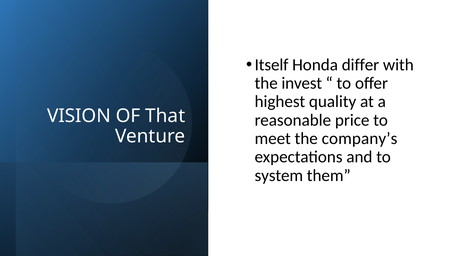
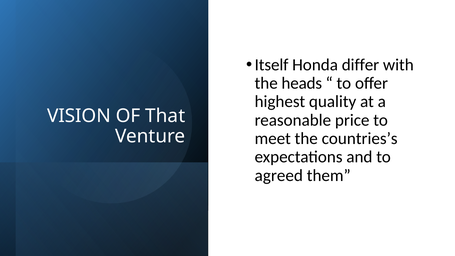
invest: invest -> heads (302, 83)
company’s: company’s -> countries’s (360, 139)
system: system -> agreed (279, 175)
